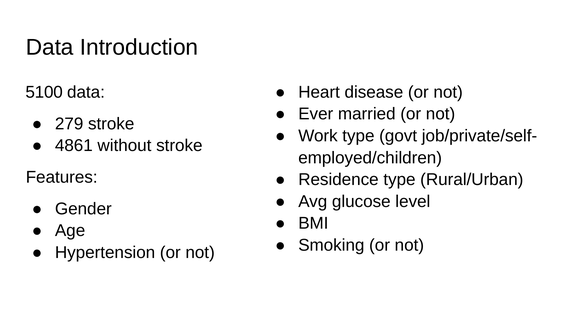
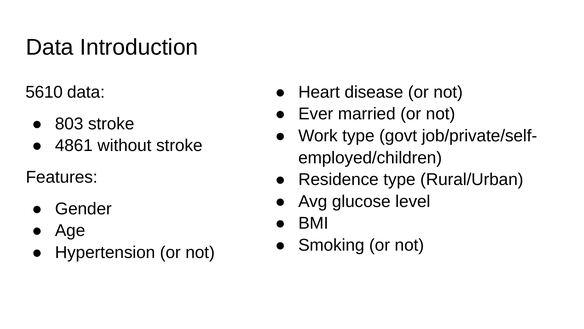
5100: 5100 -> 5610 (44, 92)
279: 279 -> 803 (69, 124)
